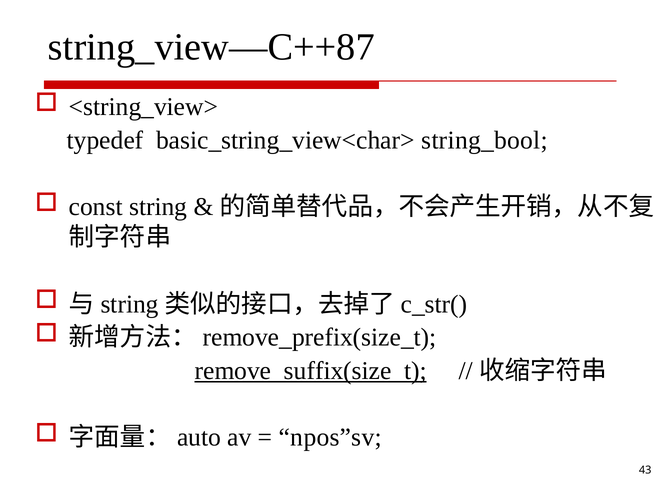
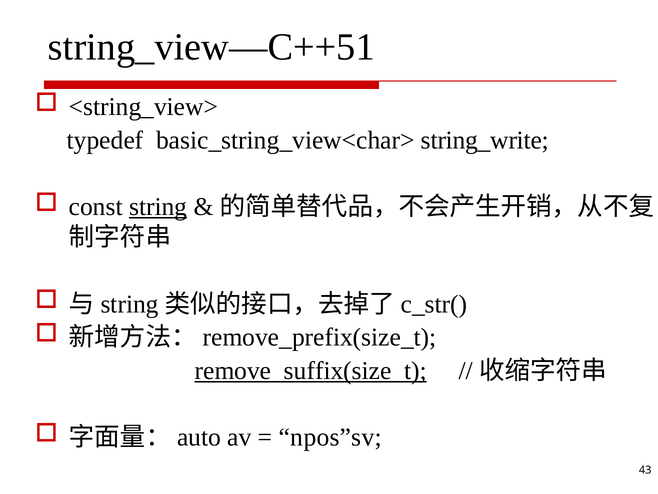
string_view—C++87: string_view—C++87 -> string_view—C++51 (211, 47)
string_bool: string_bool -> string_write (485, 140)
string underline: none -> present (158, 206)
